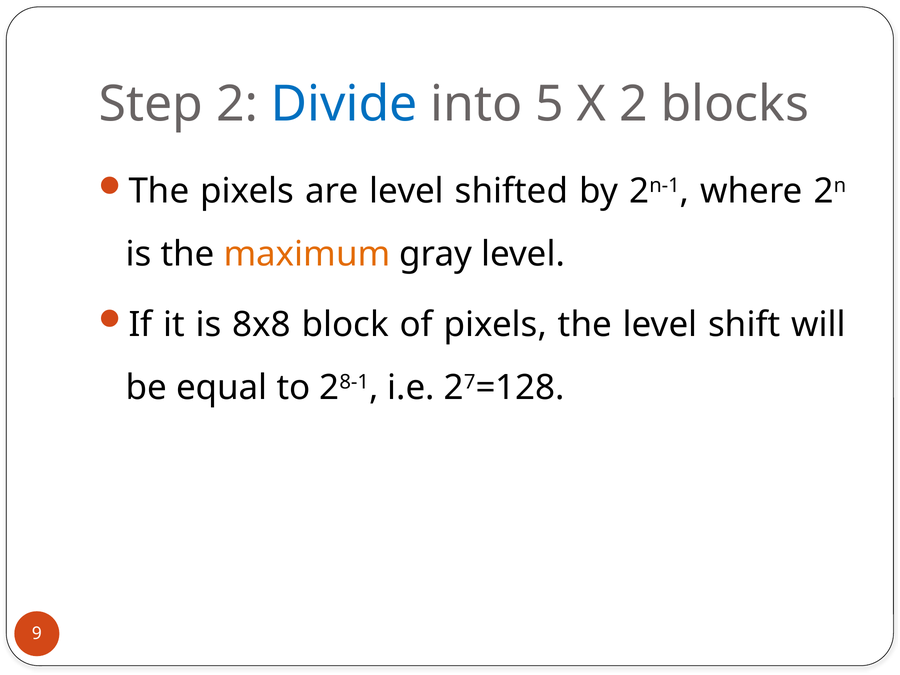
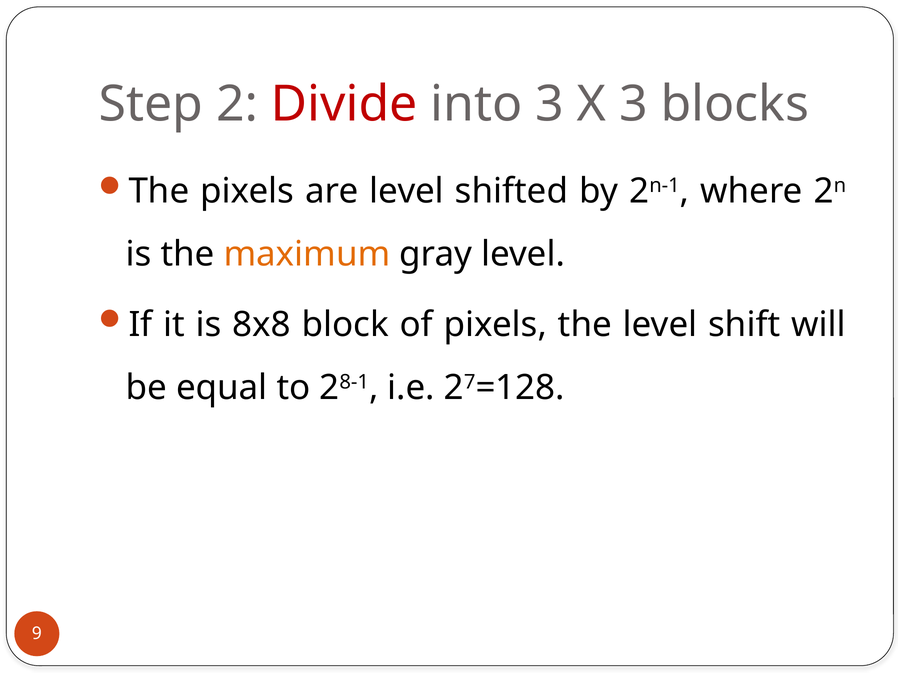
Divide colour: blue -> red (344, 104)
into 5: 5 -> 3 (550, 104)
X 2: 2 -> 3 (633, 104)
